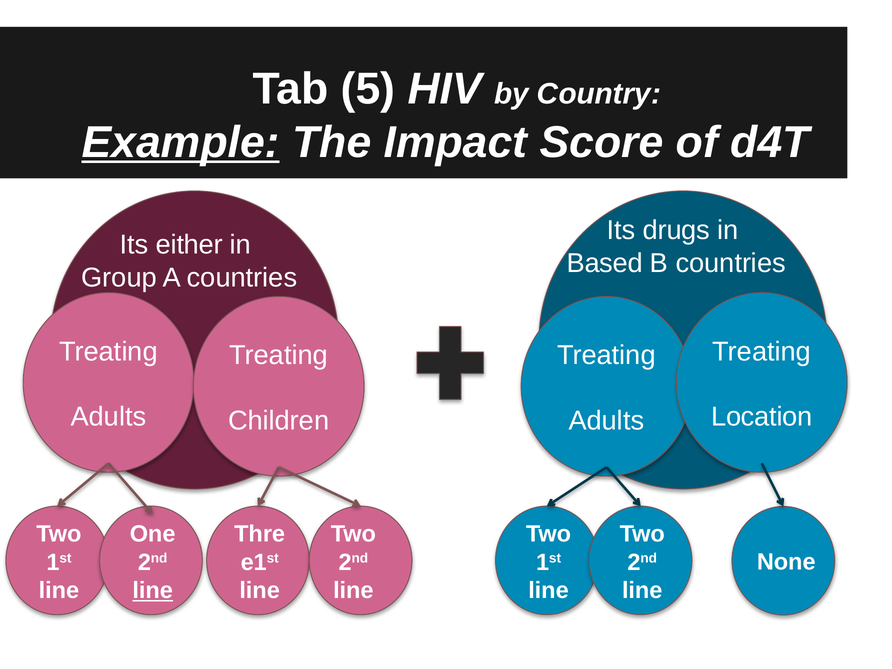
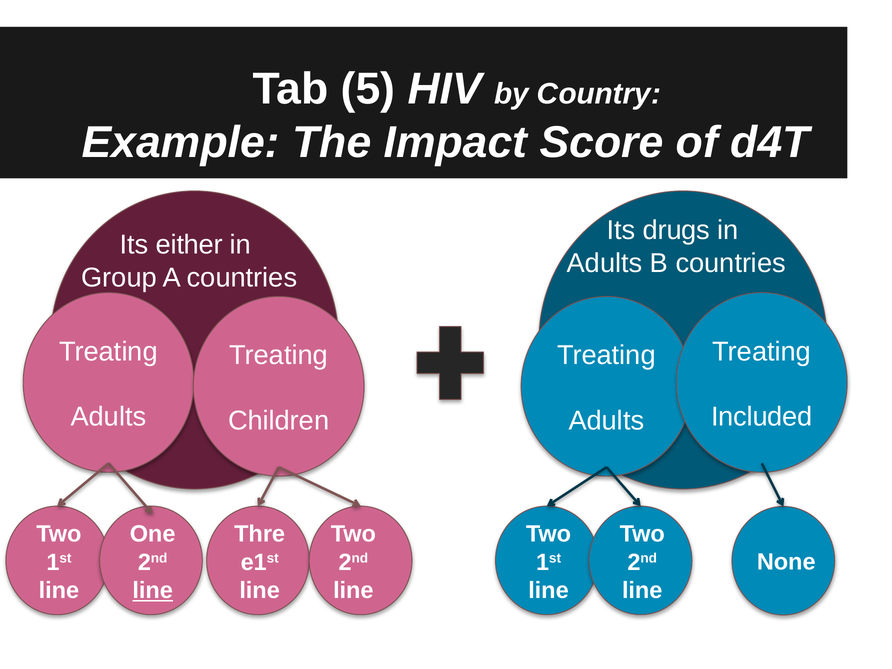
Example underline: present -> none (181, 143)
Based: Based -> Adults (605, 263)
Location: Location -> Included (762, 417)
